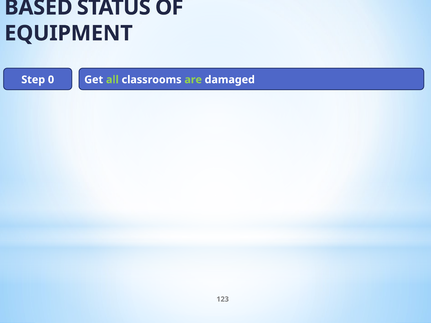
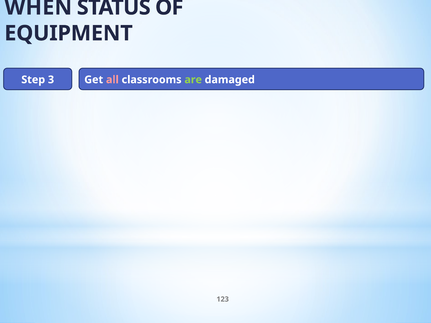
BASED: BASED -> WHEN (38, 7)
0: 0 -> 3 (51, 80)
all colour: light green -> pink (112, 80)
